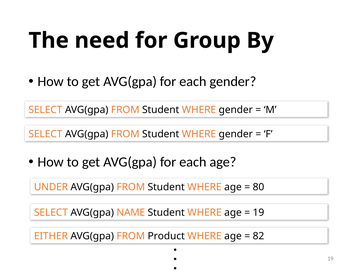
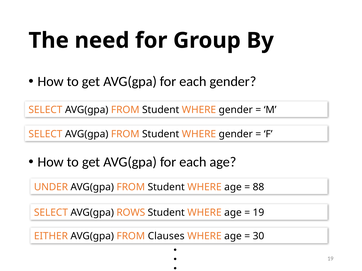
80: 80 -> 88 (258, 187)
NAME: NAME -> ROWS (131, 213)
Product: Product -> Clauses (166, 237)
82: 82 -> 30 (258, 237)
